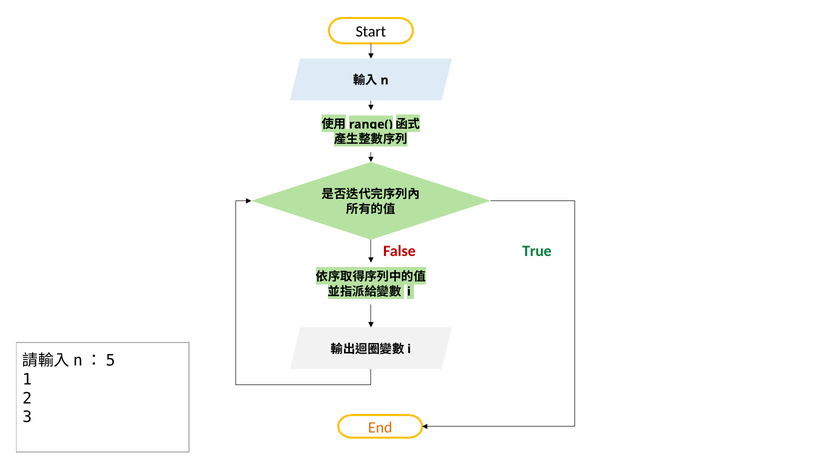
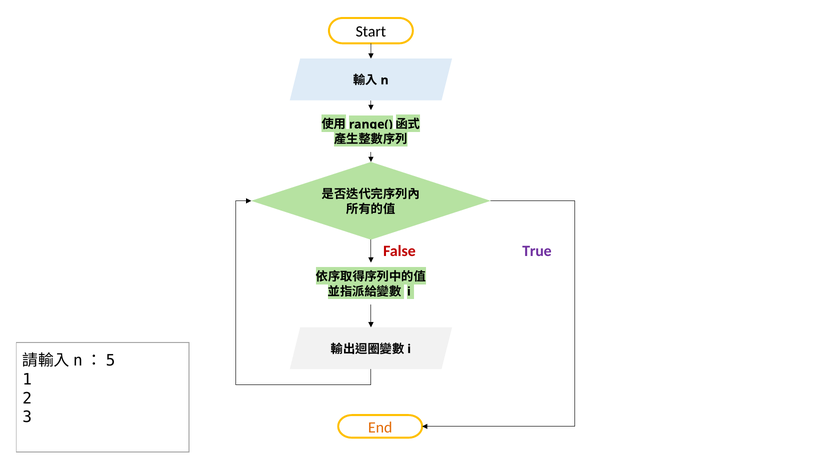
True colour: green -> purple (537, 251)
